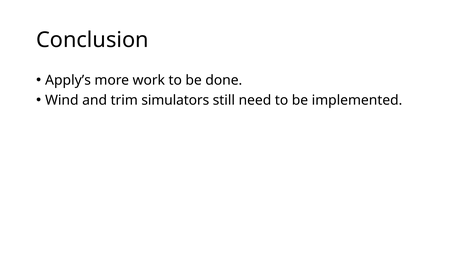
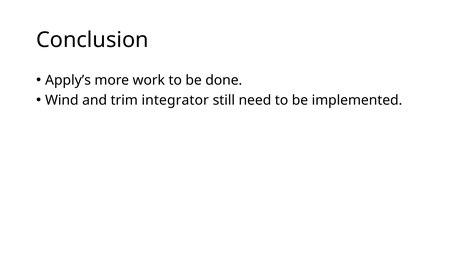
simulators: simulators -> integrator (175, 100)
